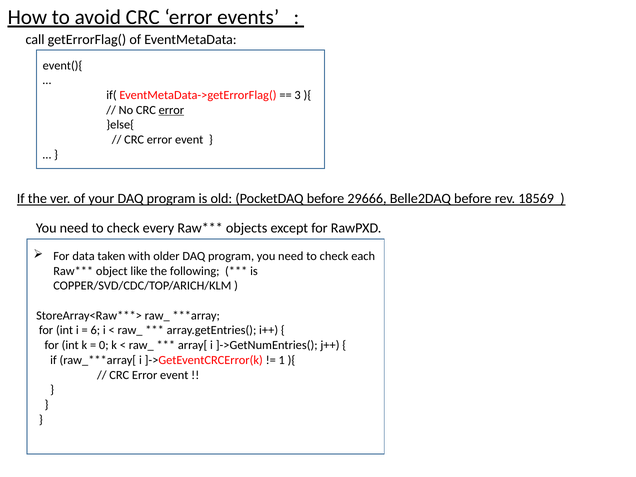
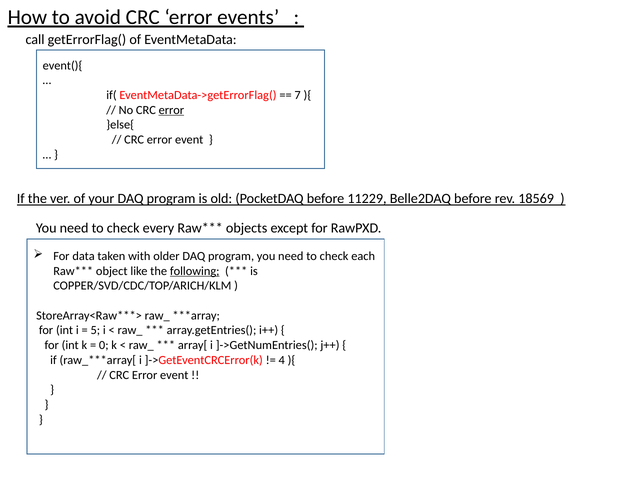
3: 3 -> 7 (298, 95)
29666: 29666 -> 11229 (367, 199)
following underline: none -> present (195, 271)
6: 6 -> 5 (95, 330)
1: 1 -> 4 (282, 360)
